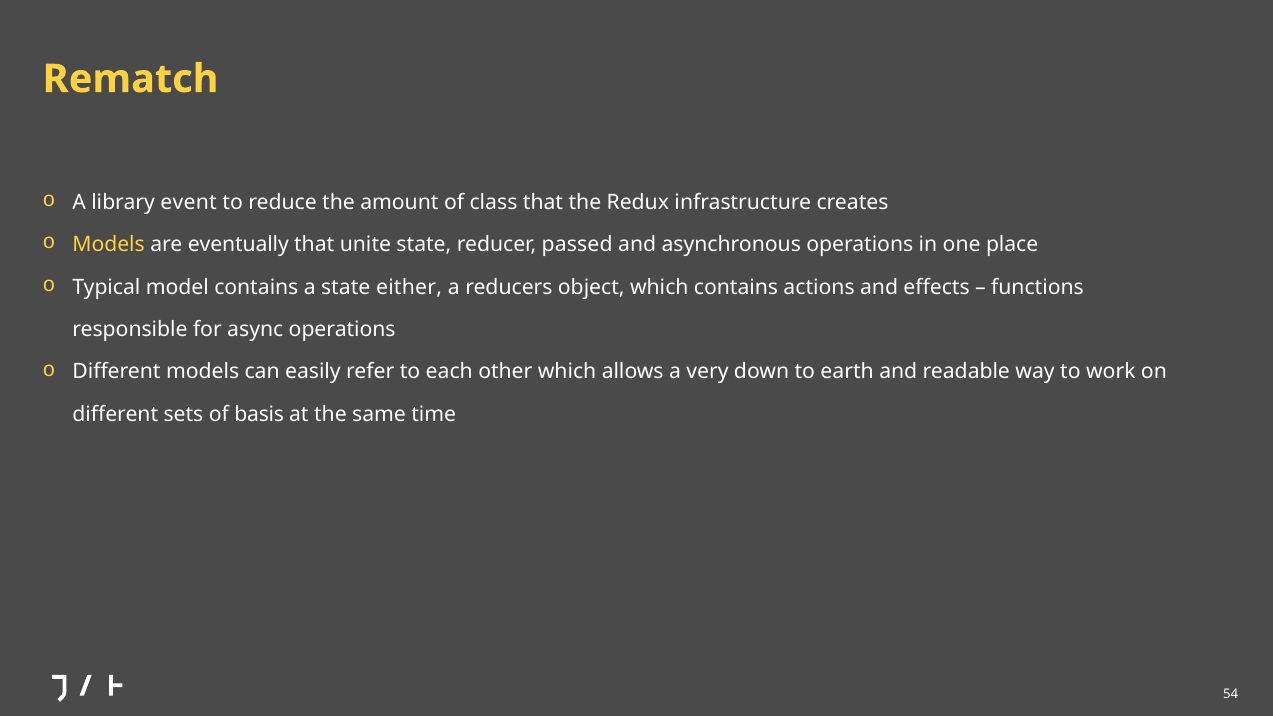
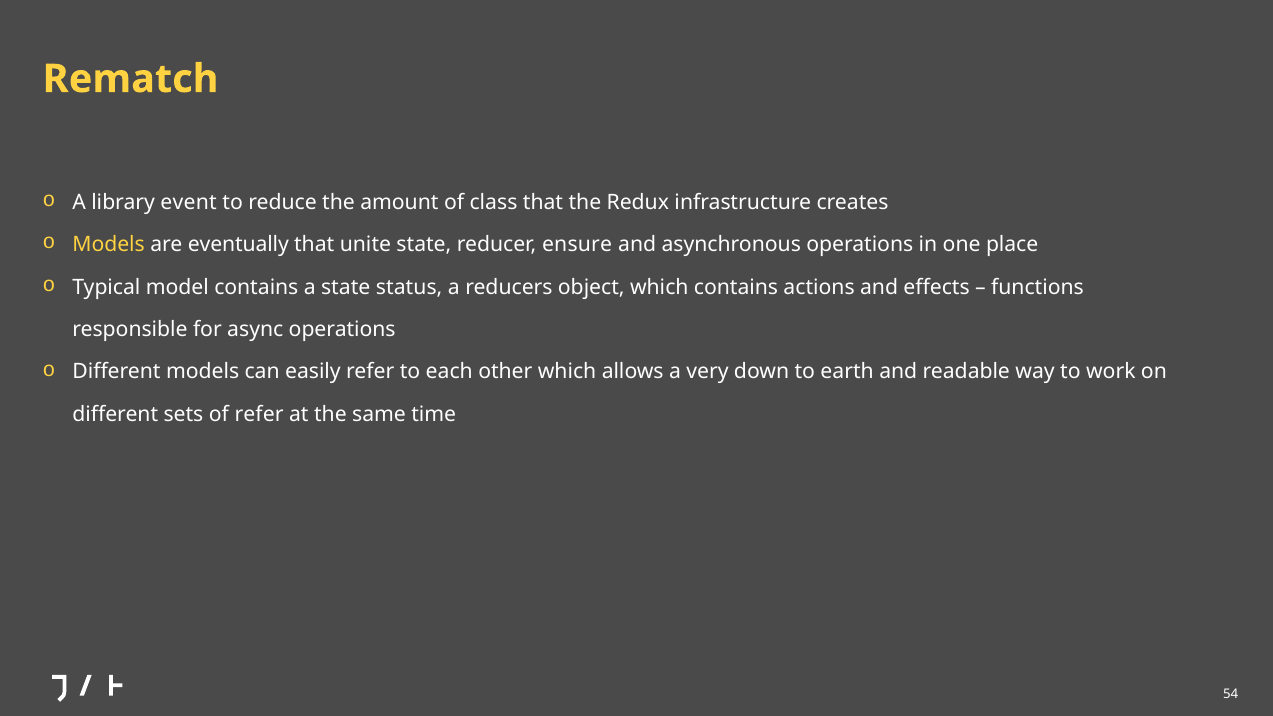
passed: passed -> ensure (577, 245)
either: either -> status (409, 287)
of basis: basis -> refer (259, 414)
